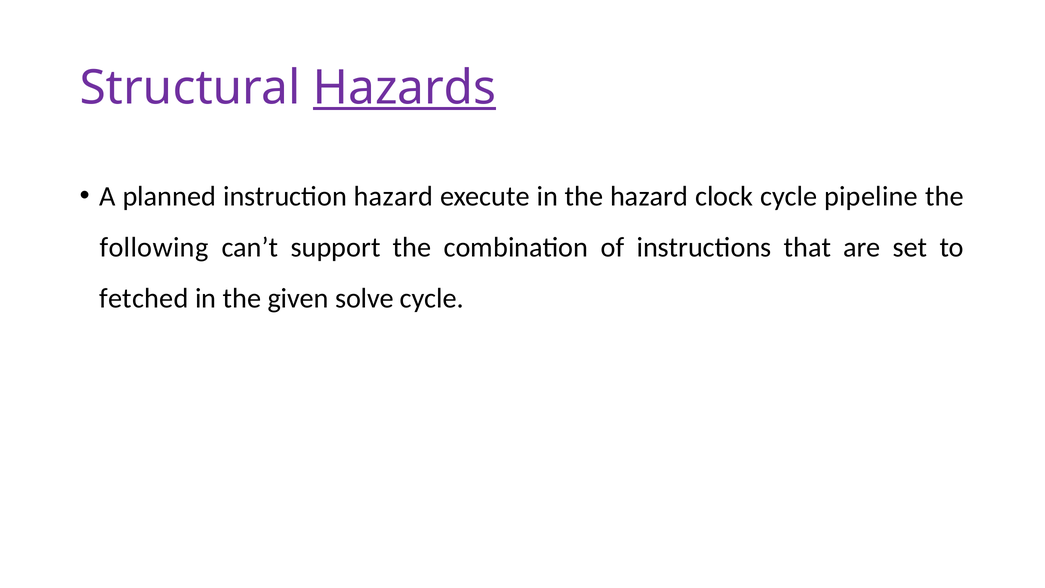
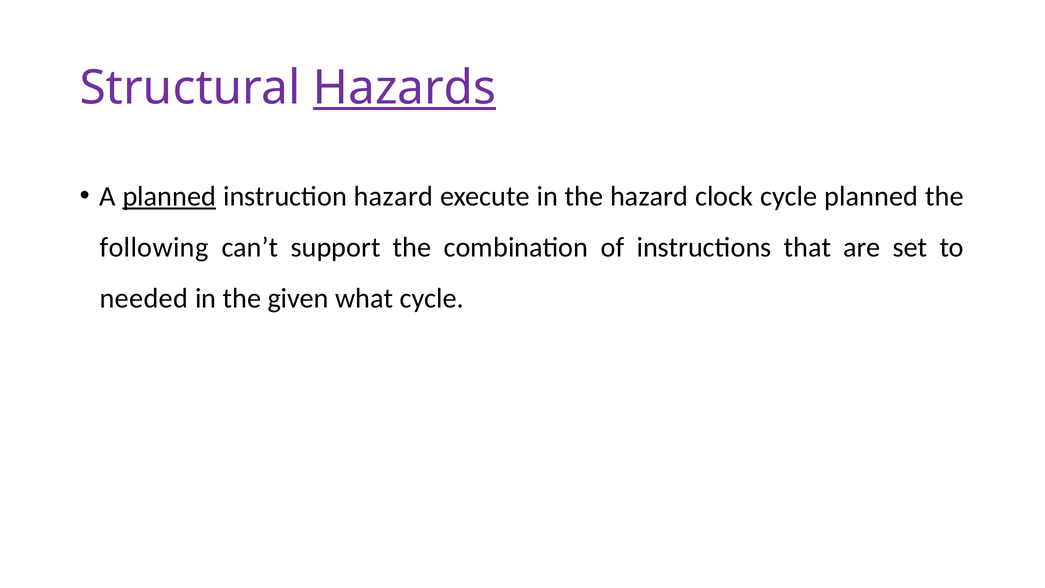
planned underline: none -> present (169, 196)
cycle pipeline: pipeline -> planned (871, 196)
fetched: fetched -> needed (144, 298)
solve: solve -> what (364, 298)
